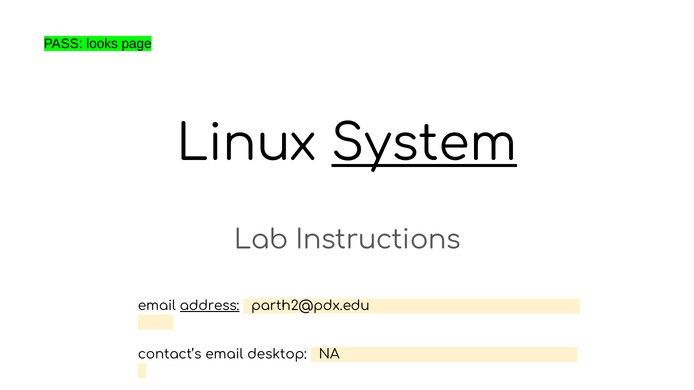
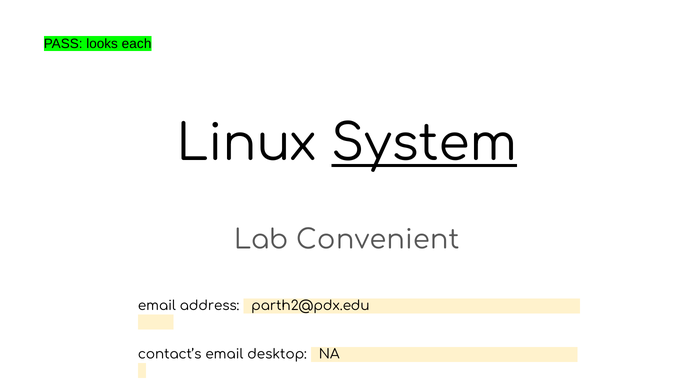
page: page -> each (137, 44)
Instructions: Instructions -> Convenient (378, 240)
address underline: present -> none (210, 306)
